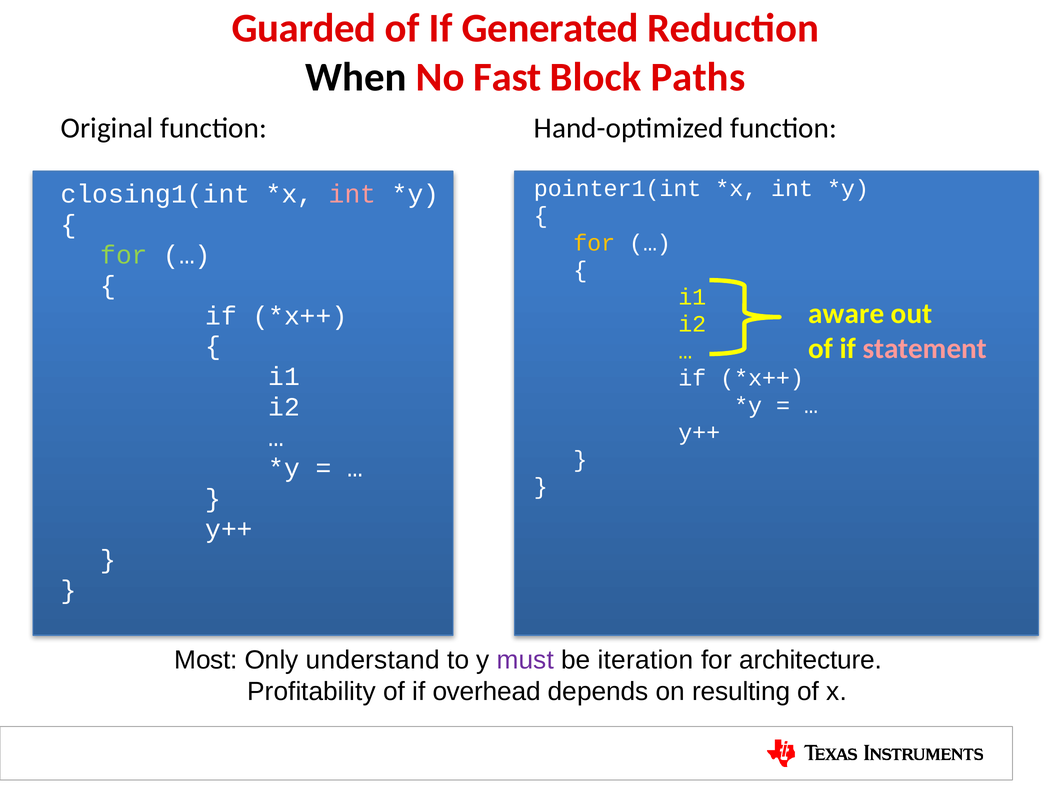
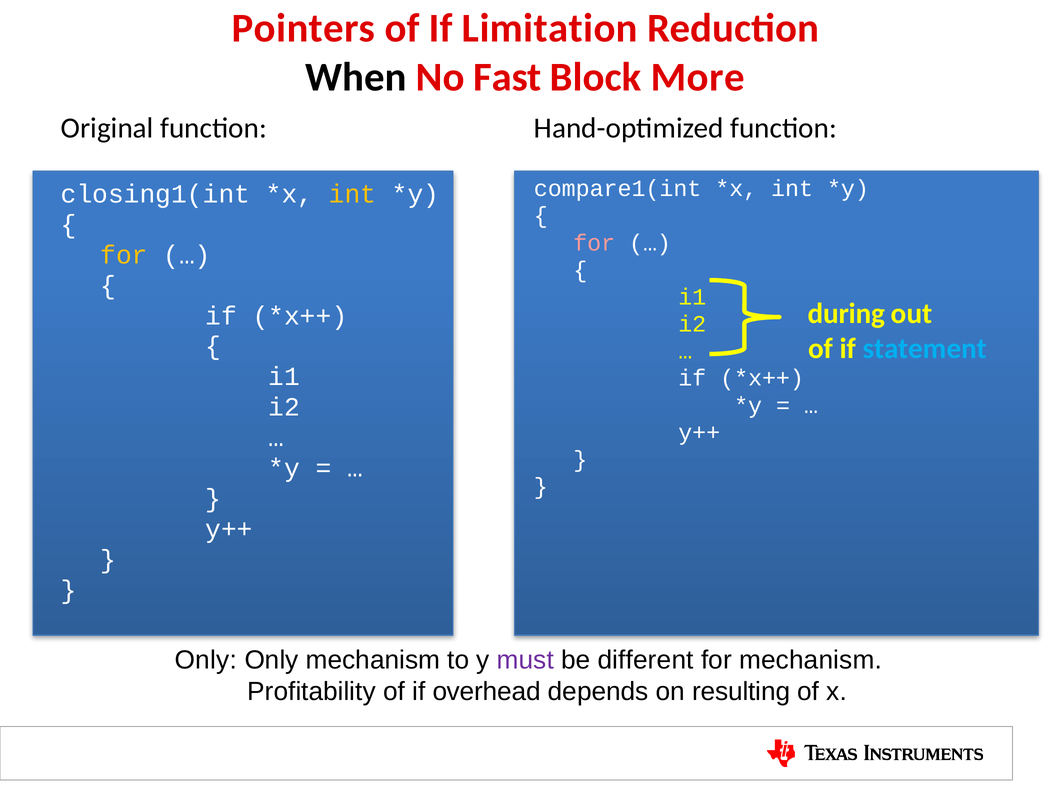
Guarded: Guarded -> Pointers (304, 28)
Generated: Generated -> Limitation (550, 28)
Paths: Paths -> More (698, 77)
pointer1(int: pointer1(int -> compare1(int (618, 189)
int colour: pink -> yellow (353, 194)
for colour: yellow -> pink (594, 243)
for colour: light green -> yellow (124, 255)
aware: aware -> during (846, 314)
statement colour: pink -> light blue (925, 349)
Most: Most -> Only (206, 660)
Only understand: understand -> mechanism (373, 660)
iteration: iteration -> different (646, 660)
for architecture: architecture -> mechanism (810, 660)
